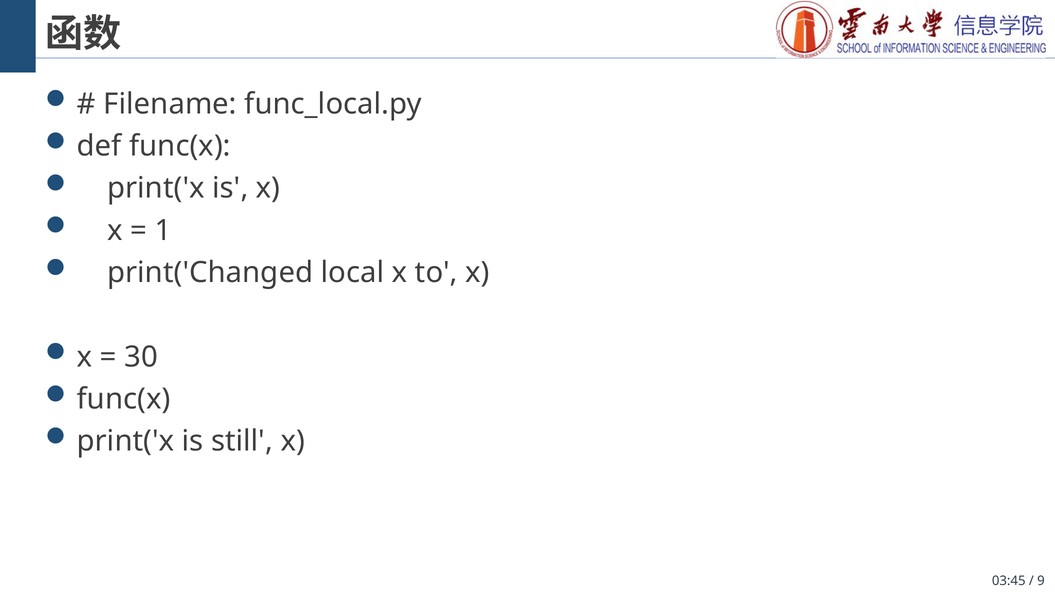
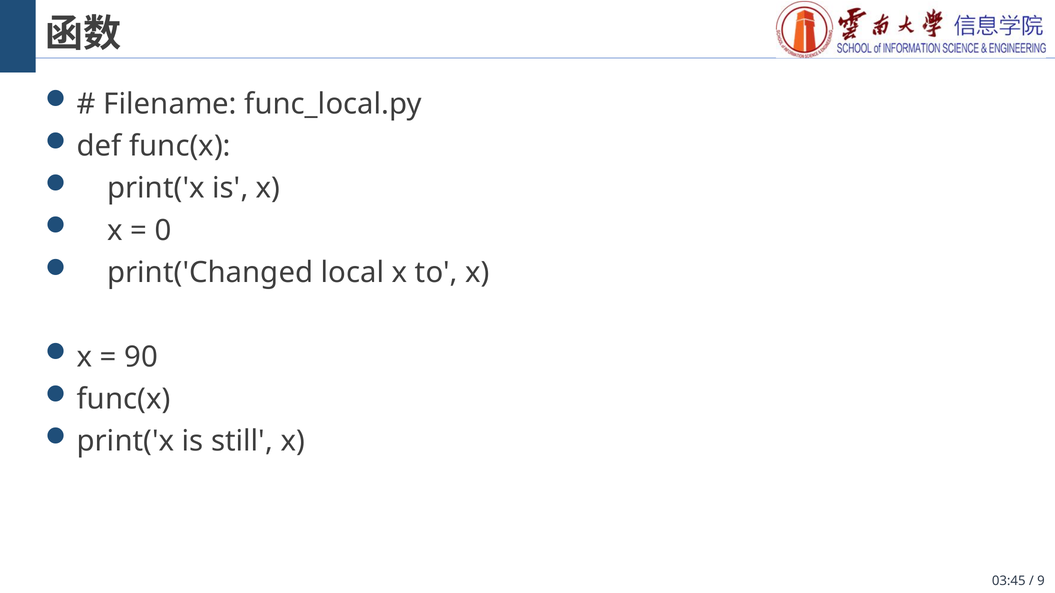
1: 1 -> 0 (163, 231)
30: 30 -> 90 (141, 357)
